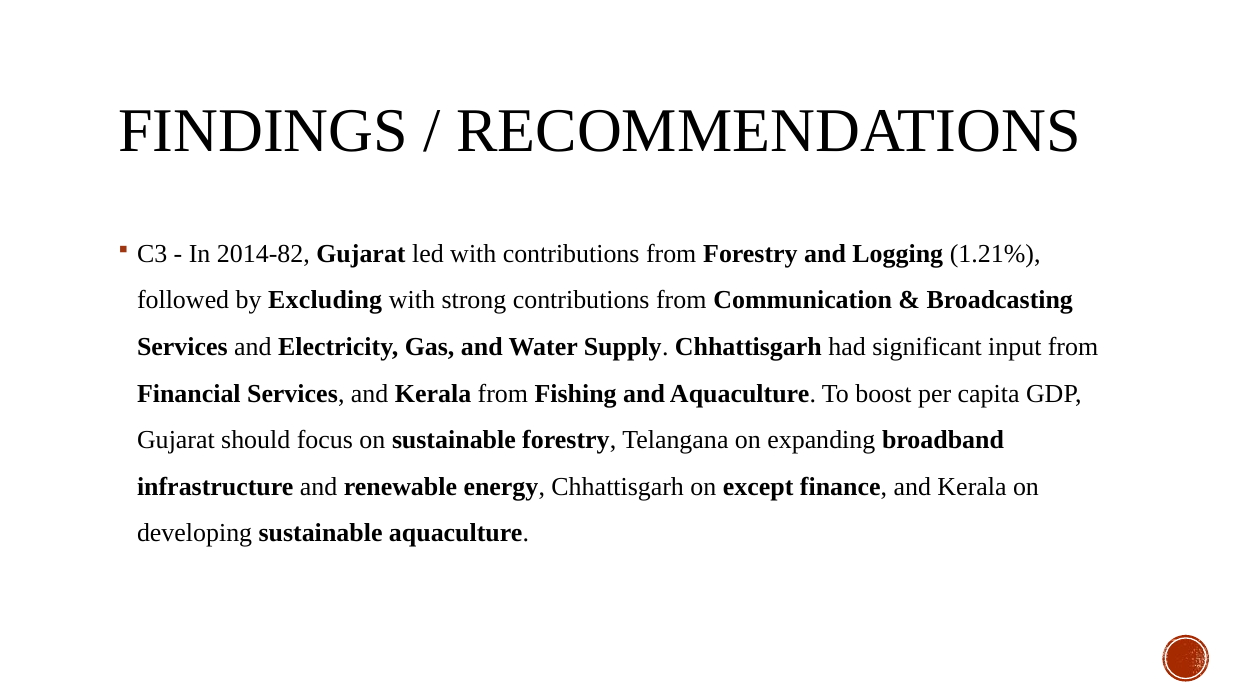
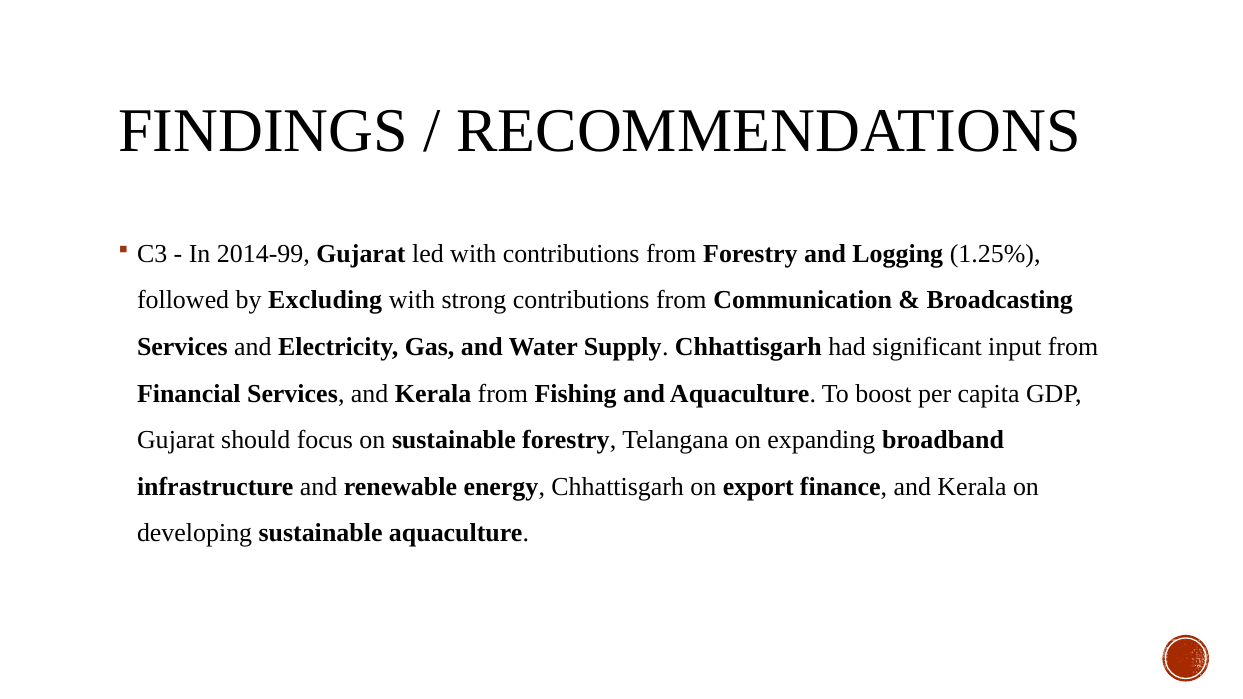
2014-82: 2014-82 -> 2014-99 (263, 254)
1.21%: 1.21% -> 1.25% (995, 254)
except: except -> export (758, 487)
